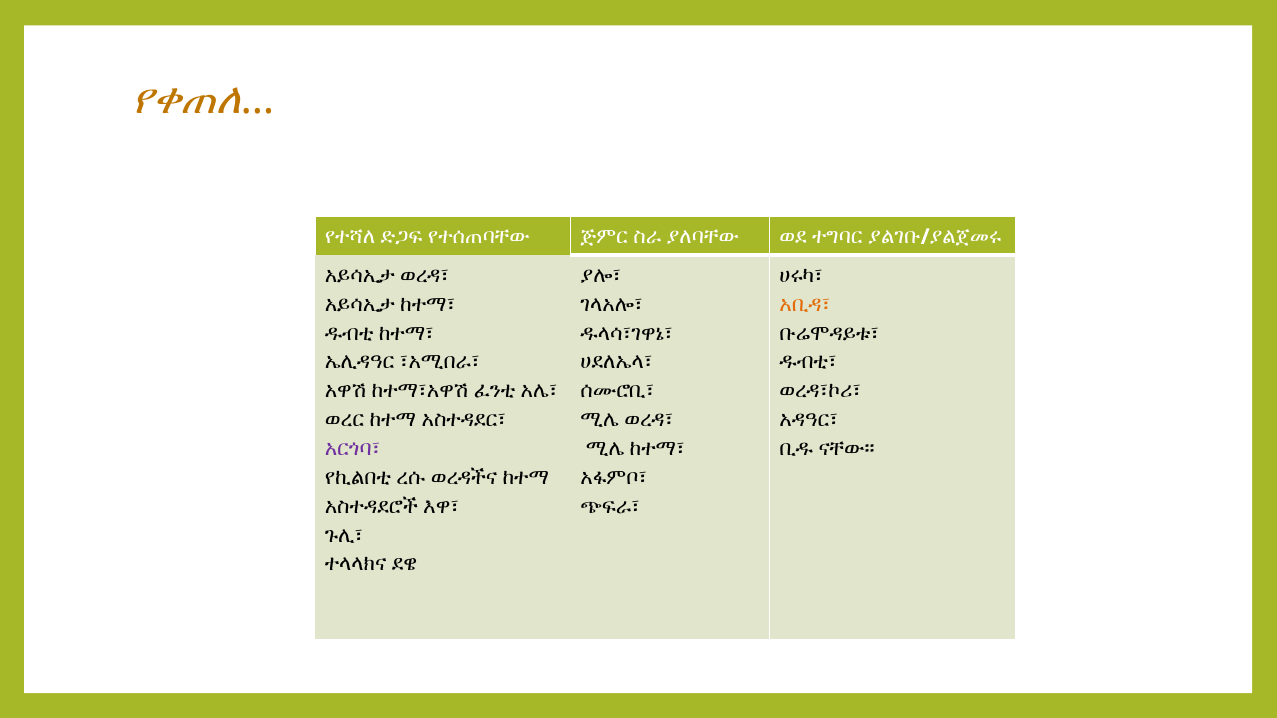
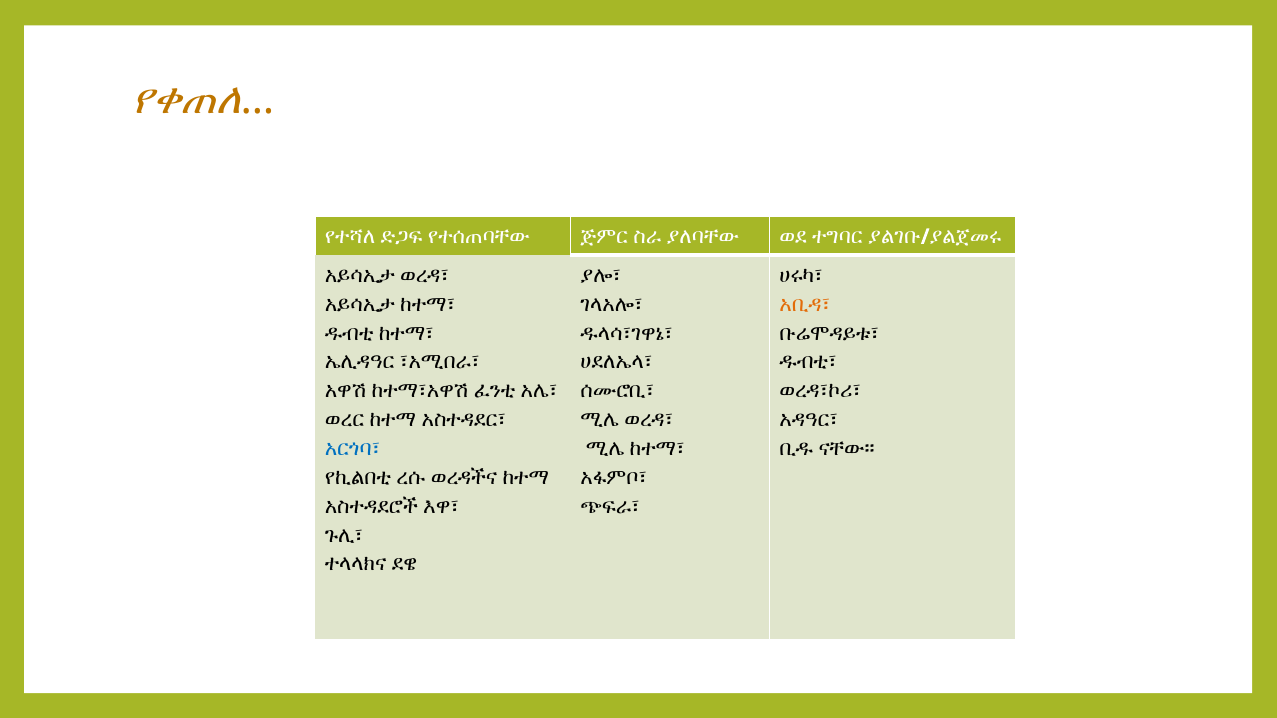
አርጎባ፣ colour: purple -> blue (353, 449)
